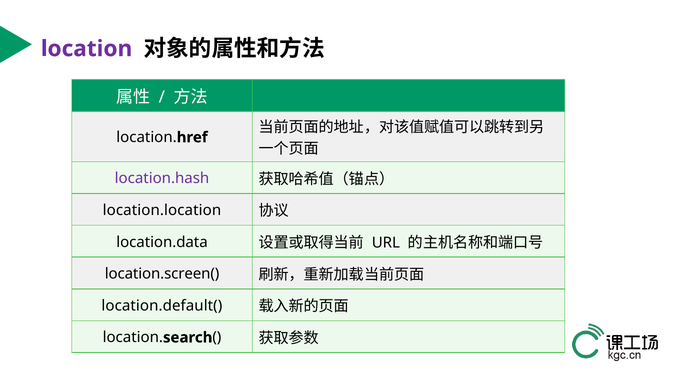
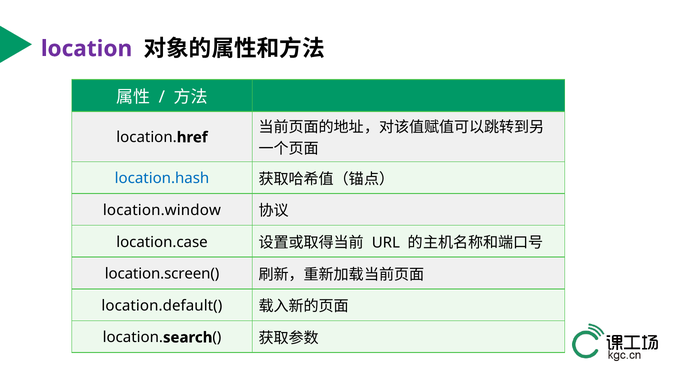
location.hash colour: purple -> blue (162, 178)
location.location: location.location -> location.window (162, 210)
location.data: location.data -> location.case (162, 242)
